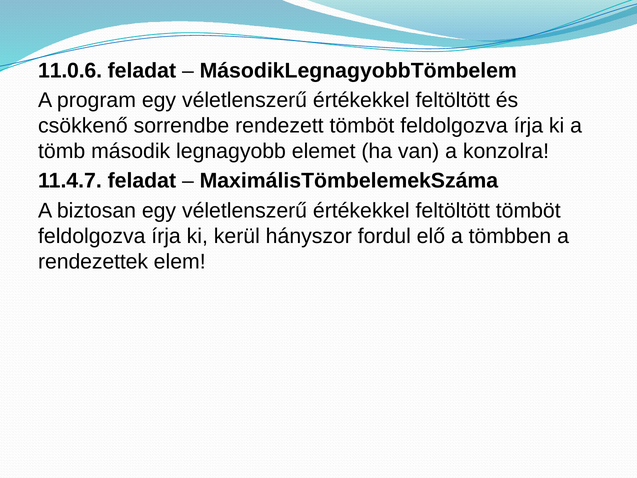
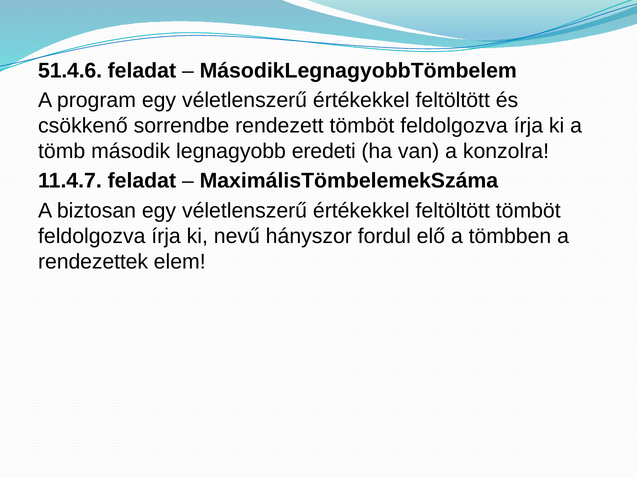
11.0.6: 11.0.6 -> 51.4.6 (70, 70)
elemet: elemet -> eredeti (324, 151)
kerül: kerül -> nevű (237, 236)
